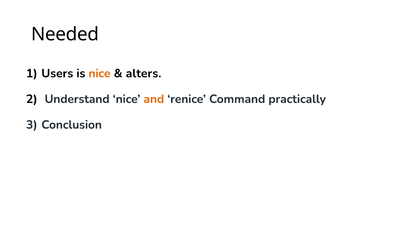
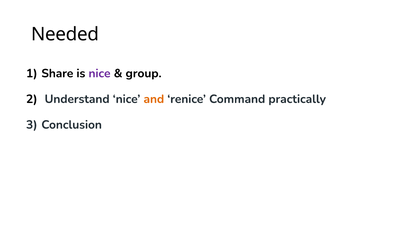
Users: Users -> Share (57, 73)
nice colour: orange -> purple (100, 73)
alters: alters -> group (144, 73)
